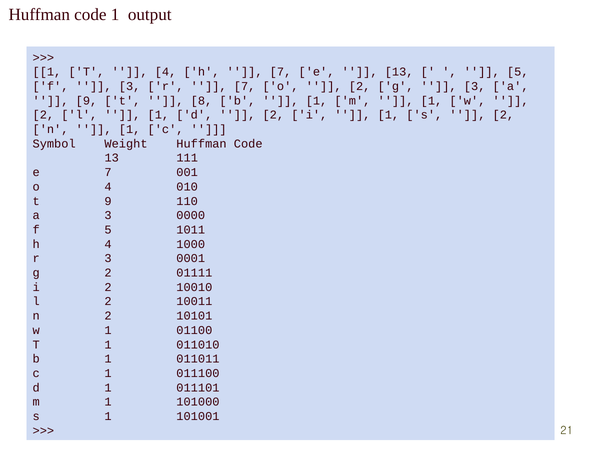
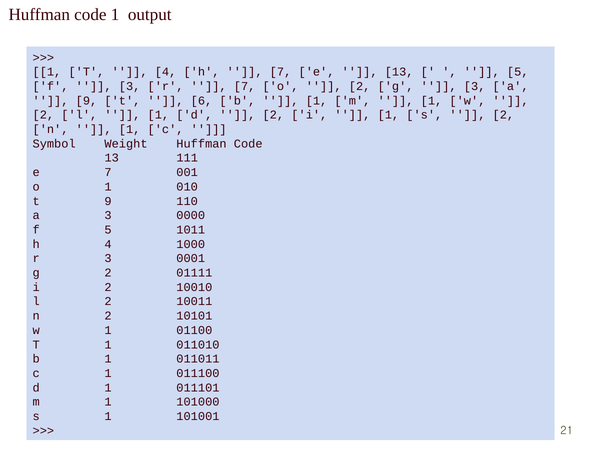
8: 8 -> 6 (201, 101)
o 4: 4 -> 1 (108, 187)
